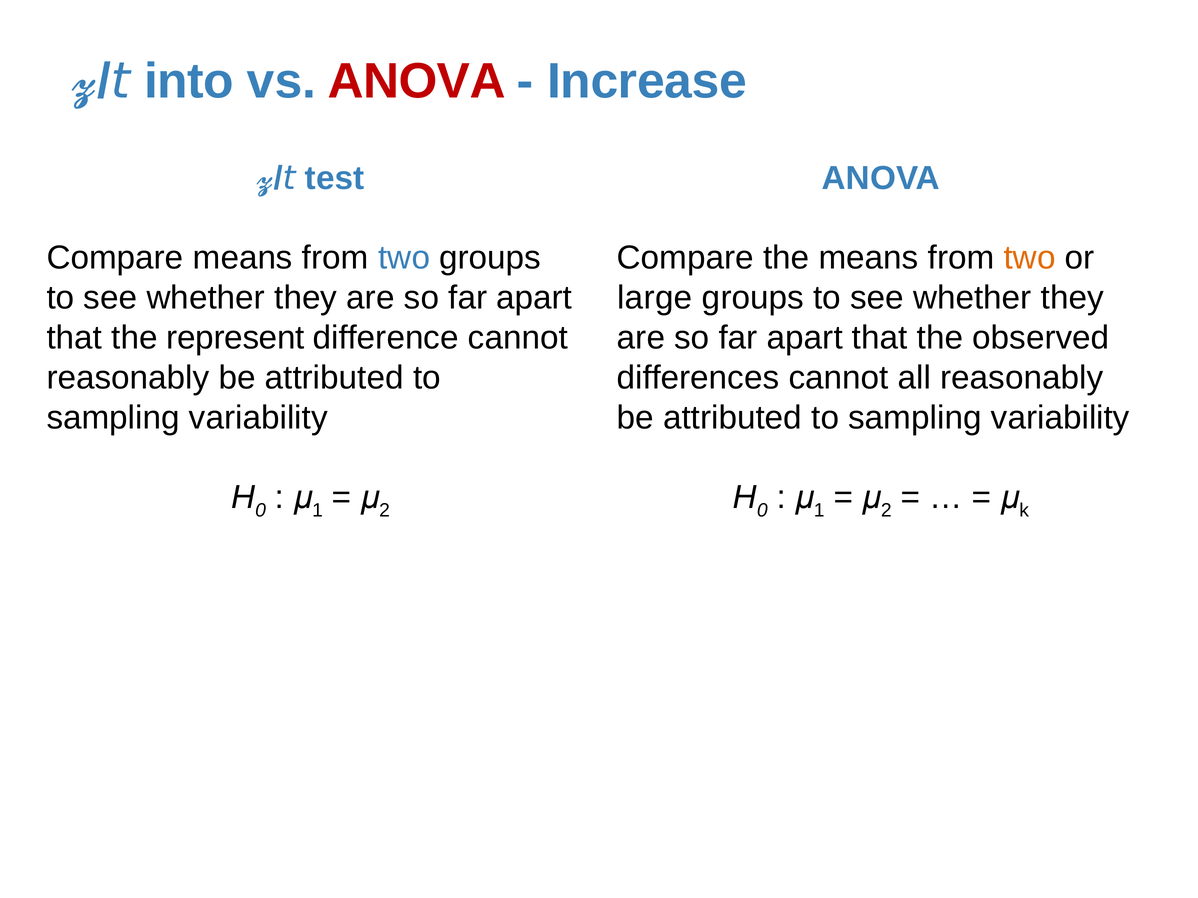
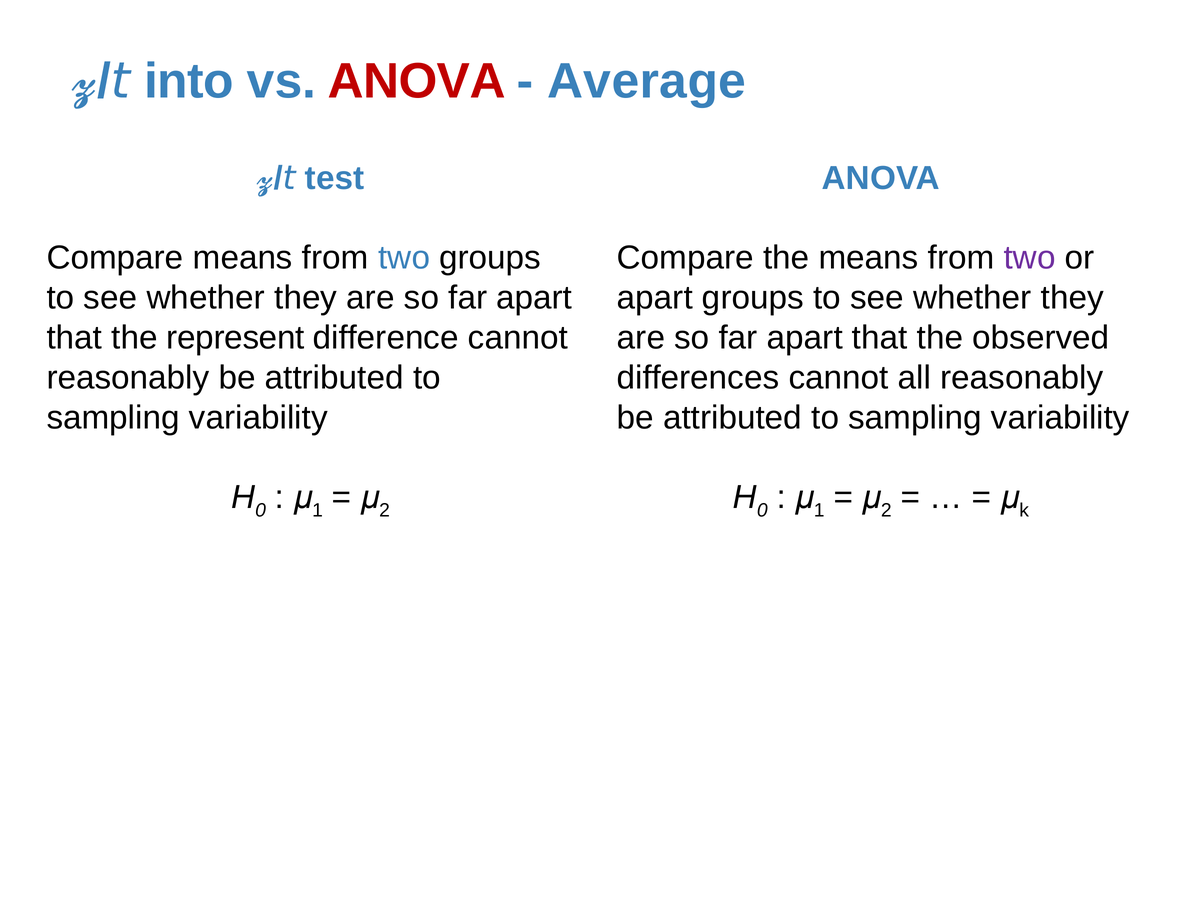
Increase: Increase -> Average (647, 81)
two colour: orange -> purple (1030, 258)
large: large -> apart (655, 298)
